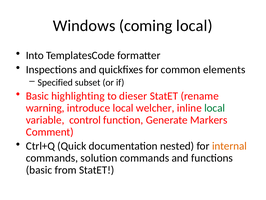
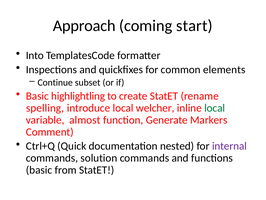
Windows: Windows -> Approach (84, 26)
coming local: local -> start (194, 26)
Specified: Specified -> Continue (55, 82)
highlighting: highlighting -> highlightling (78, 96)
dieser: dieser -> create (133, 96)
warning: warning -> spelling (45, 108)
control: control -> almost (85, 120)
internal colour: orange -> purple (229, 146)
